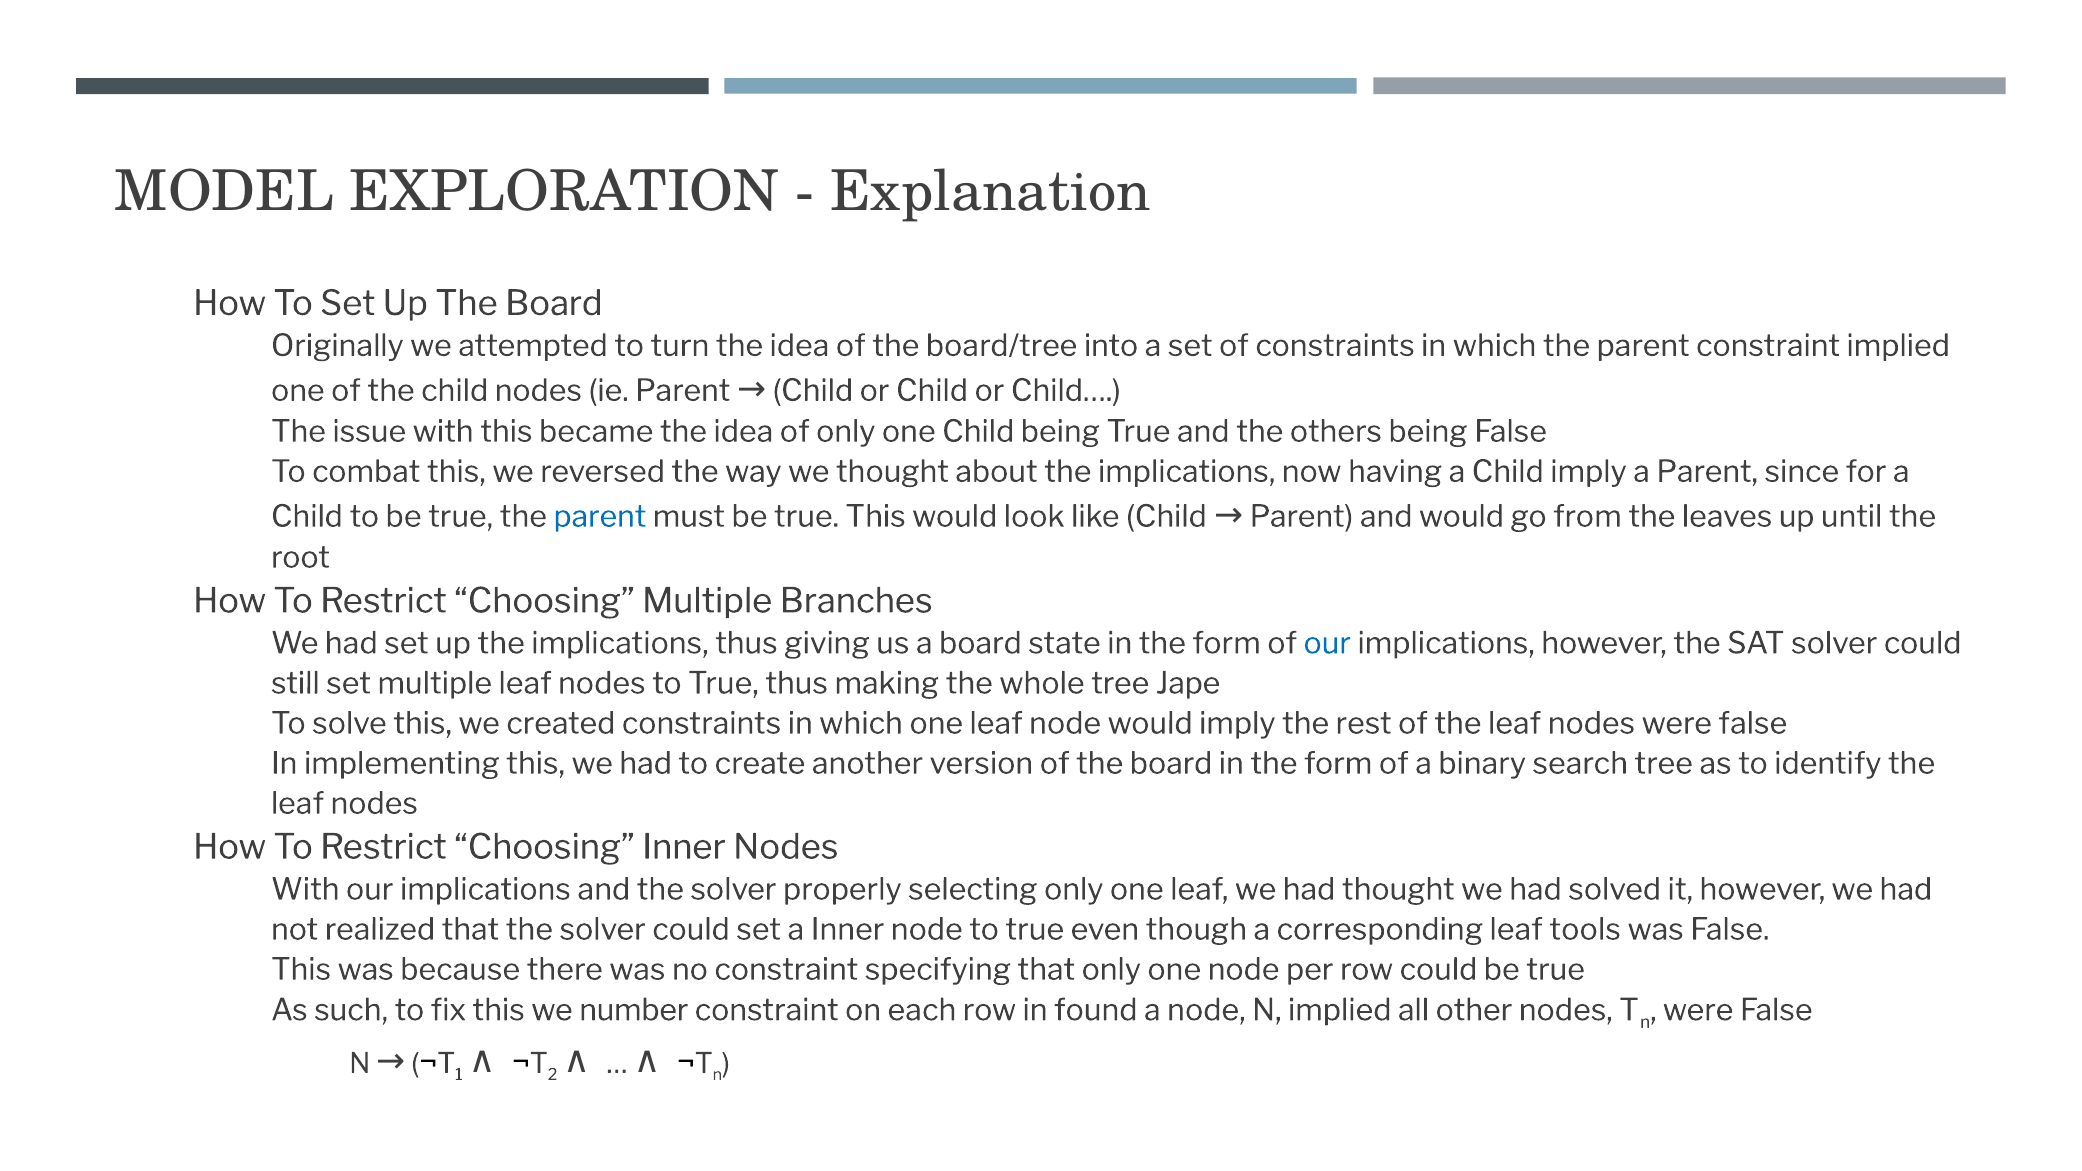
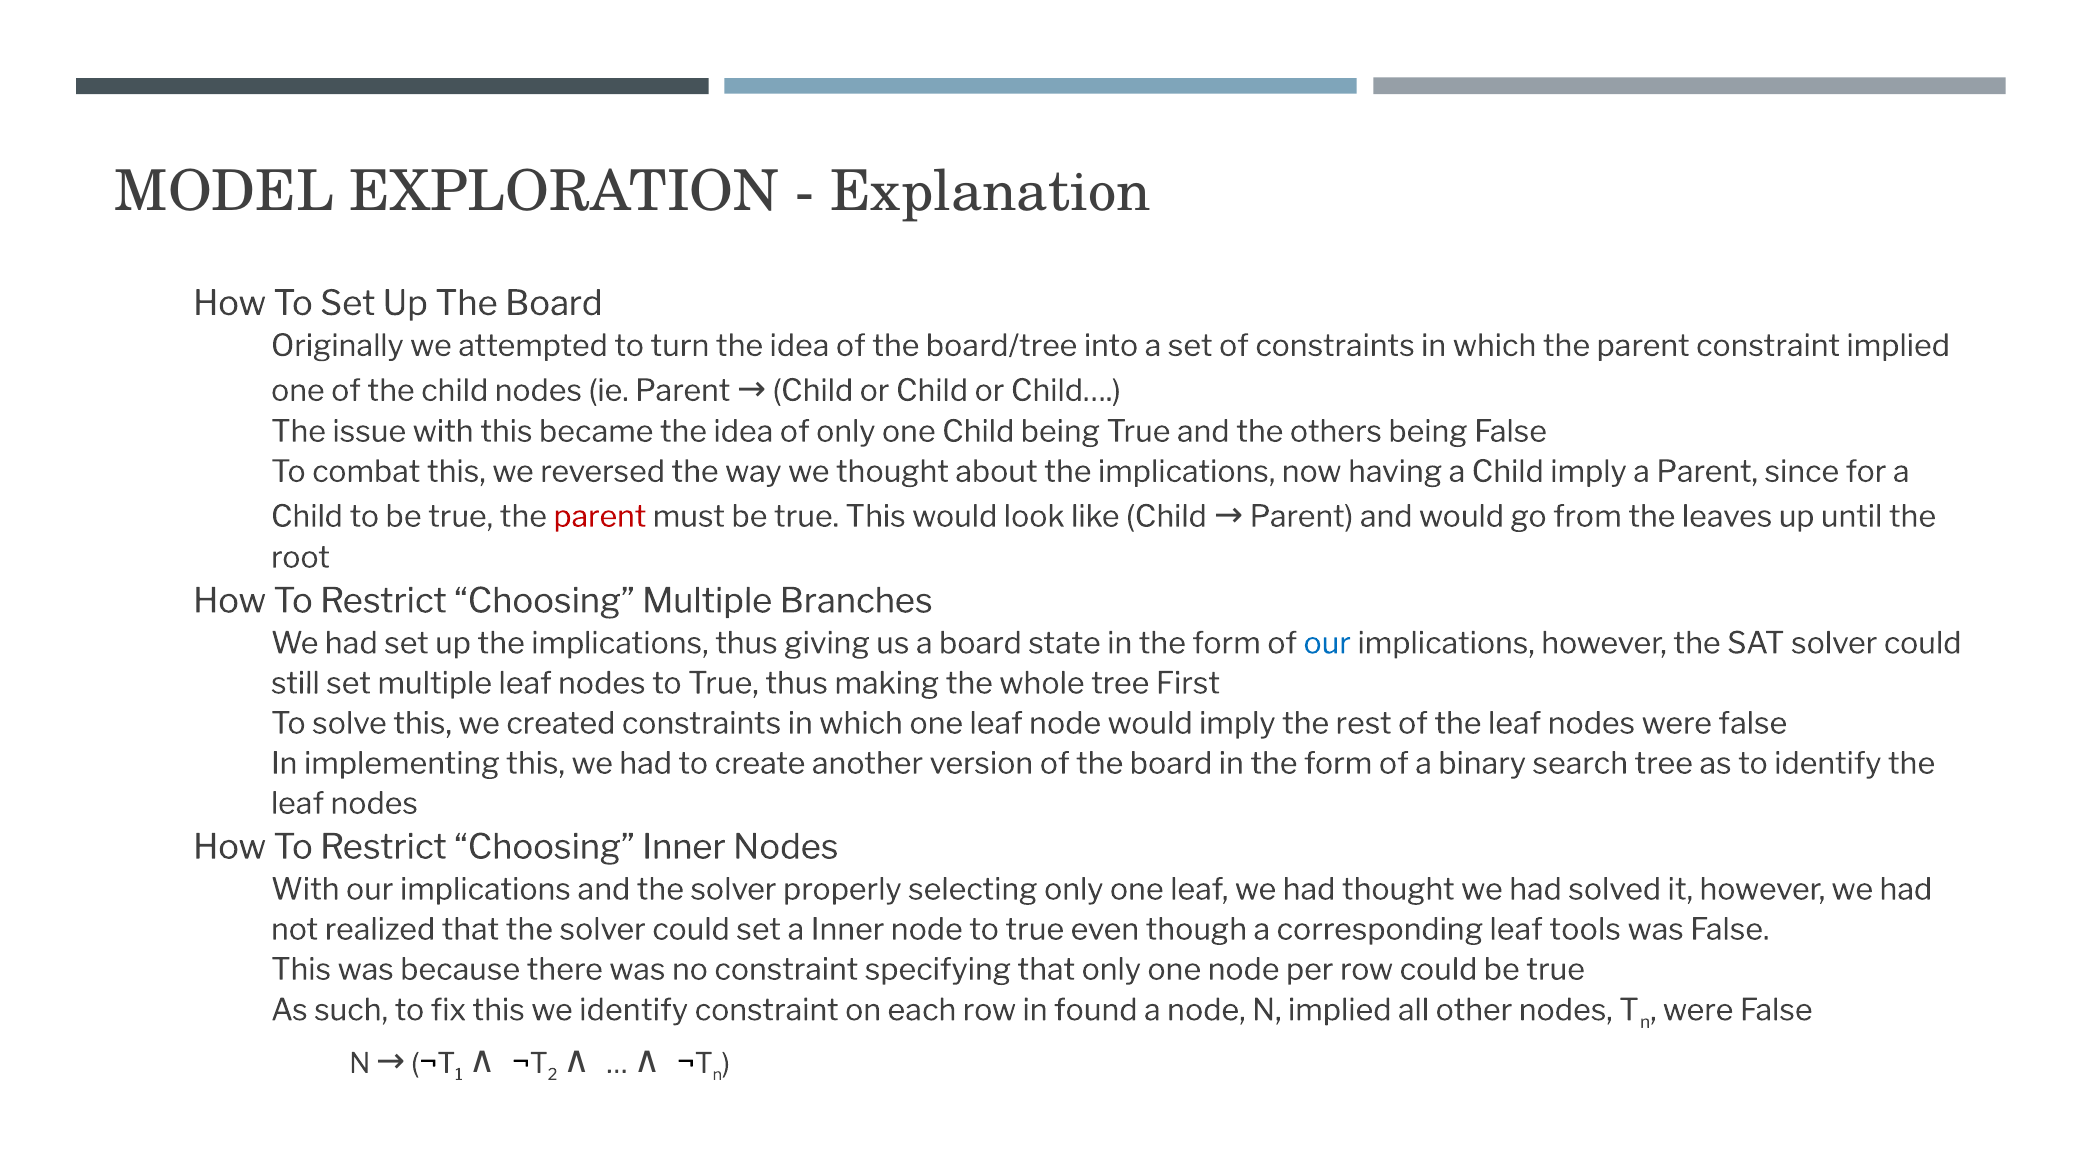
parent colour: blue -> red (600, 517)
Jape: Jape -> First (1188, 684)
we number: number -> identify (634, 1010)
